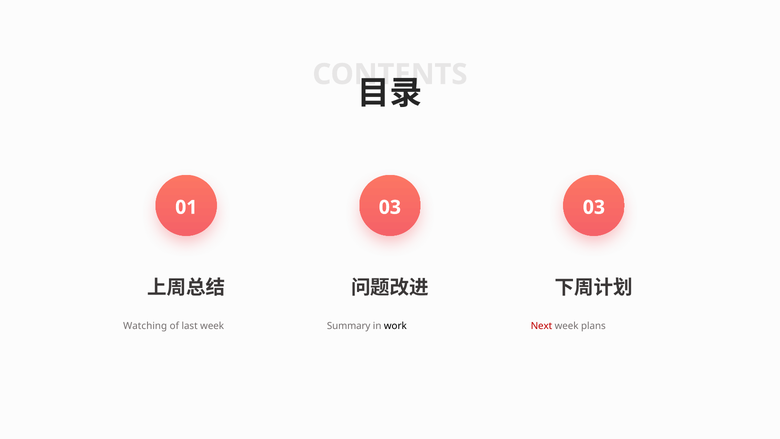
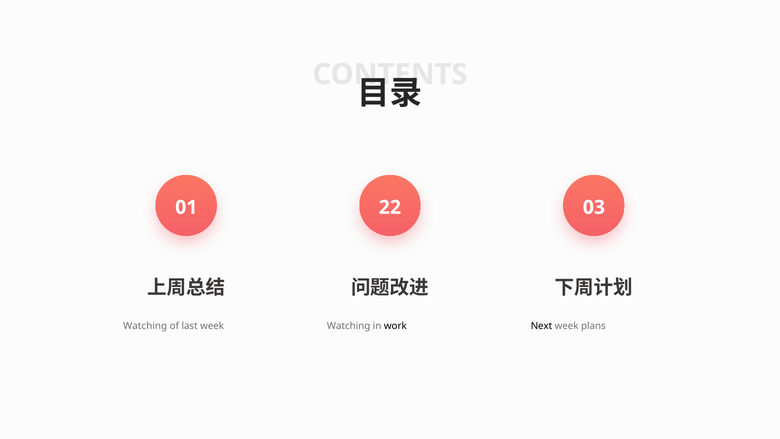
01 03: 03 -> 22 (390, 207)
Summary: Summary -> Watching (349, 326)
Next colour: red -> black (541, 326)
